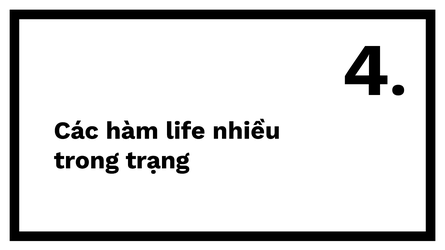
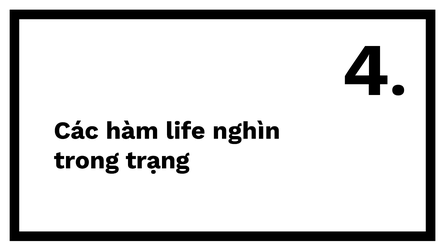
nhiều: nhiều -> nghìn (246, 131)
